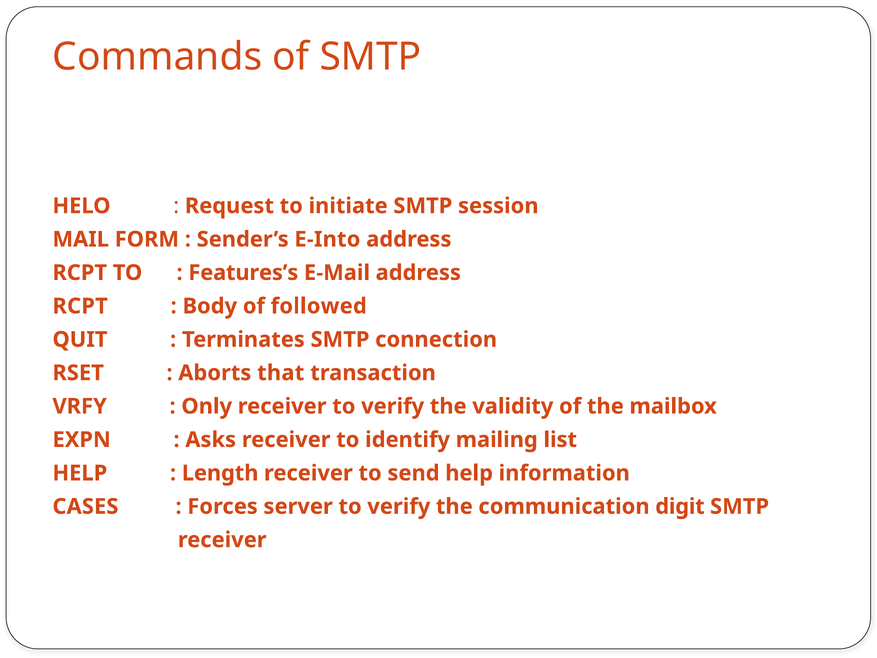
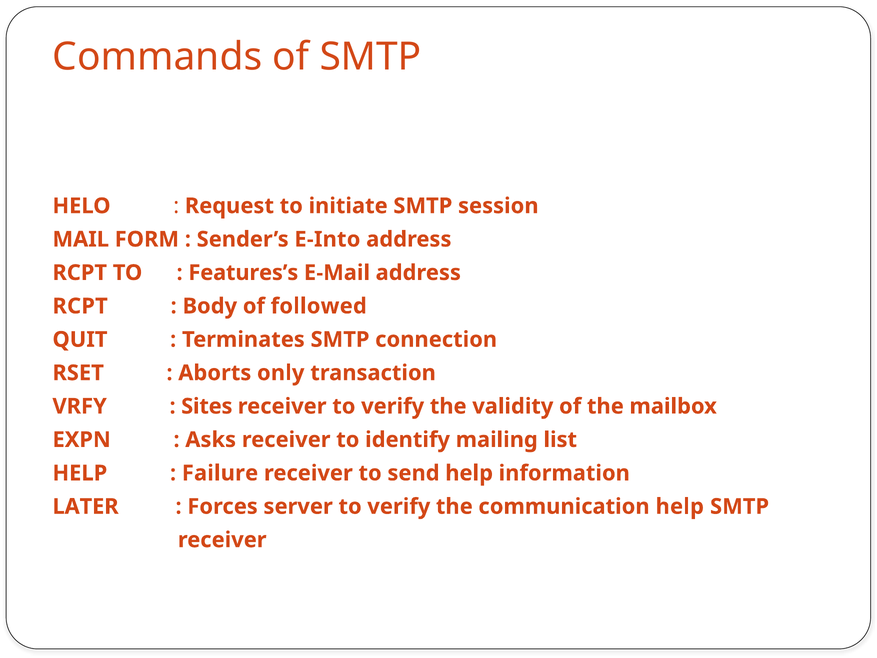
that: that -> only (281, 373)
Only: Only -> Sites (207, 406)
Length: Length -> Failure (220, 473)
CASES: CASES -> LATER (86, 506)
communication digit: digit -> help (680, 506)
